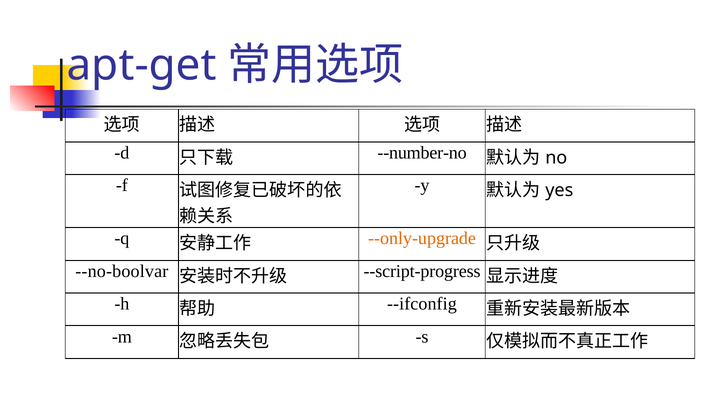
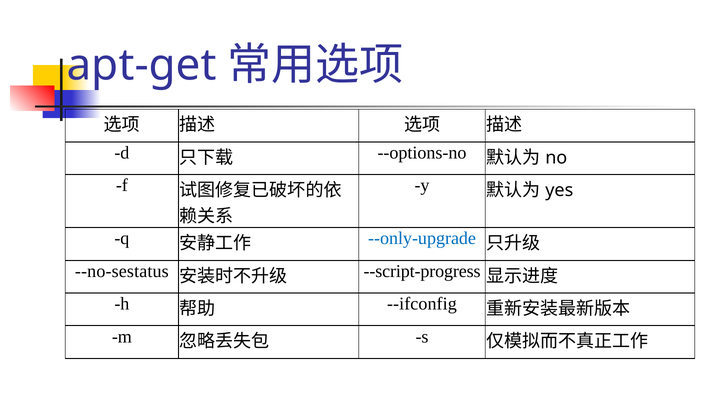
--number-no: --number-no -> --options-no (422, 153)
--only-upgrade colour: orange -> blue (422, 238)
--no-boolvar: --no-boolvar -> --no-sestatus (122, 271)
